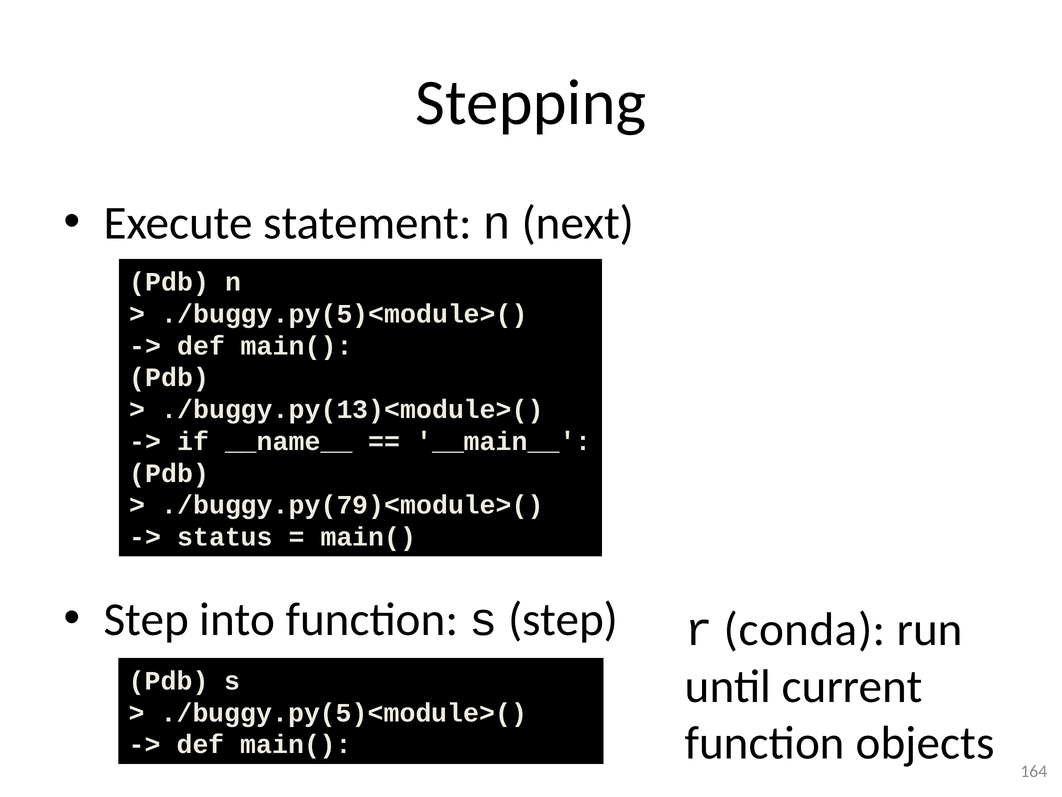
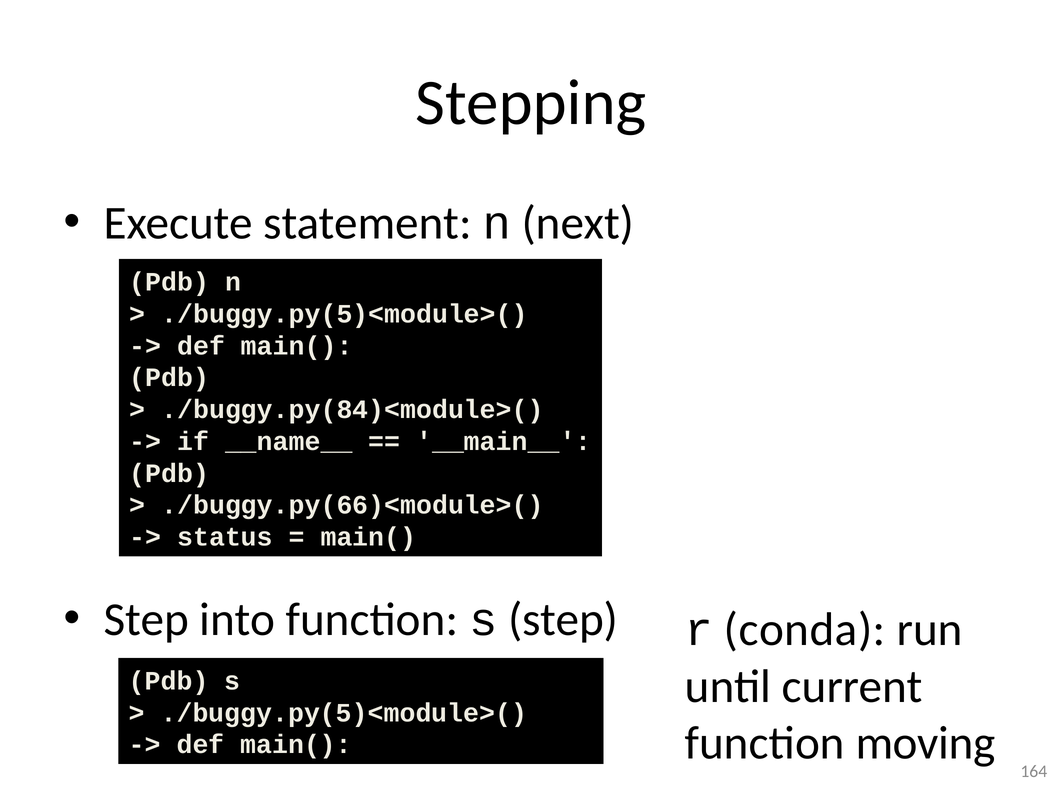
./buggy.py(13)<module>(: ./buggy.py(13)<module>( -> ./buggy.py(84)<module>( (352, 409)
./buggy.py(79)<module>(: ./buggy.py(79)<module>( -> ./buggy.py(66)<module>( (352, 505)
objects: objects -> moving (925, 743)
